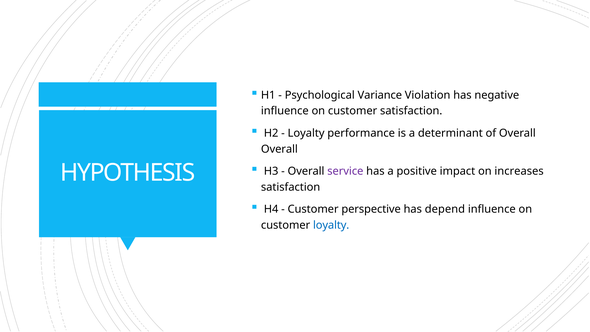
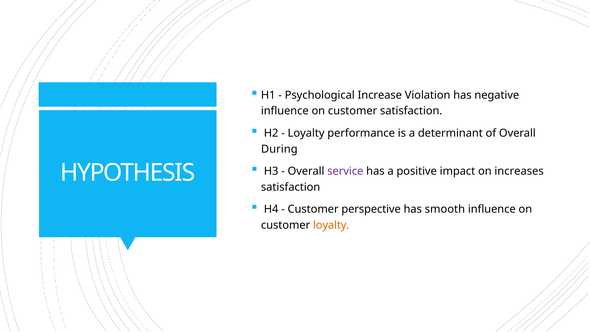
Variance: Variance -> Increase (380, 95)
Overall: Overall -> During (279, 149)
depend: depend -> smooth (445, 209)
loyalty colour: blue -> orange (331, 225)
